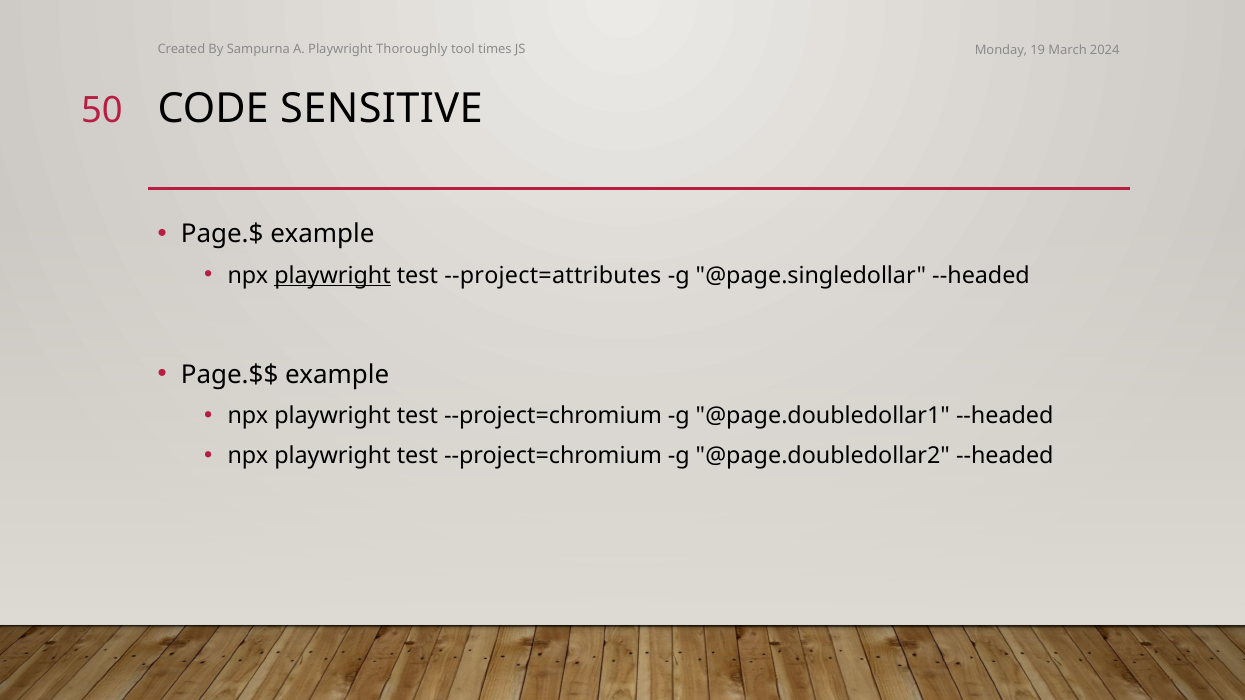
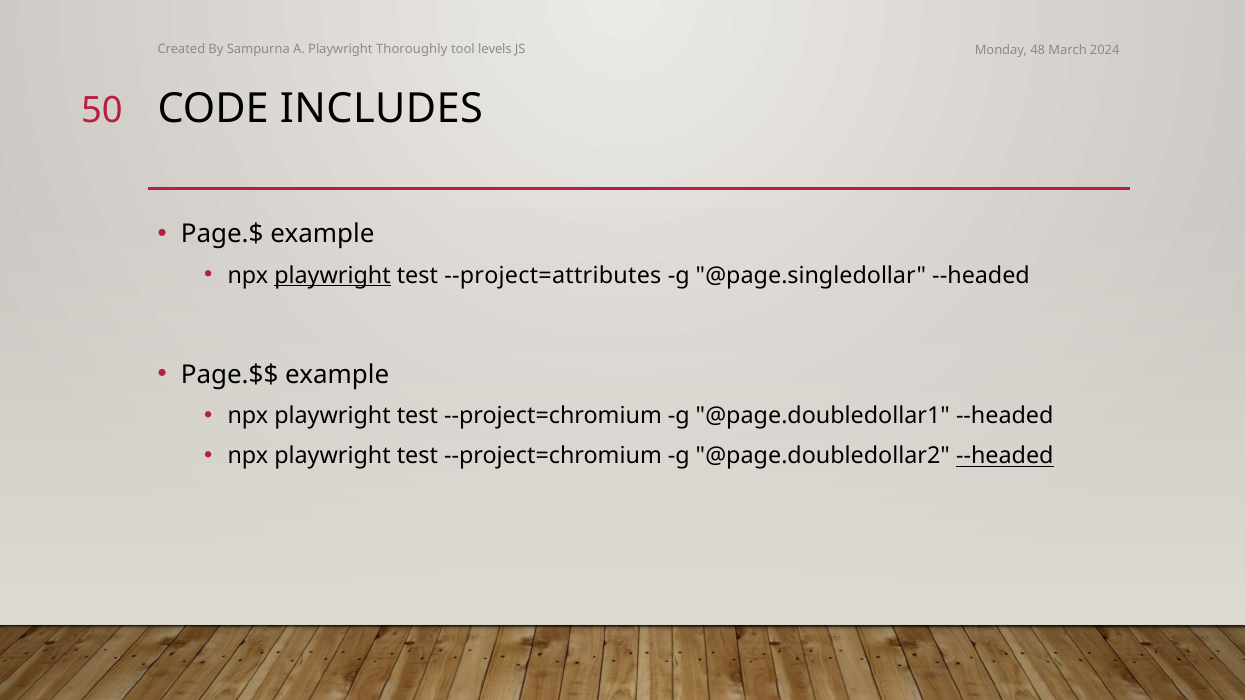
times: times -> levels (495, 49)
19: 19 -> 48 (1038, 50)
SENSITIVE: SENSITIVE -> INCLUDES (381, 109)
--headed underline: none -> present (1005, 456)
